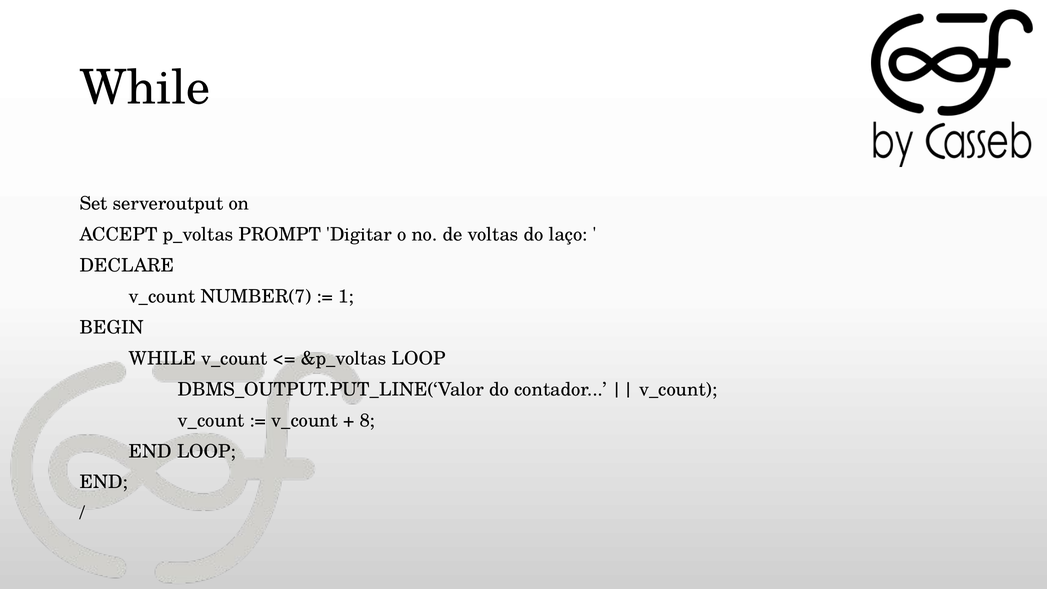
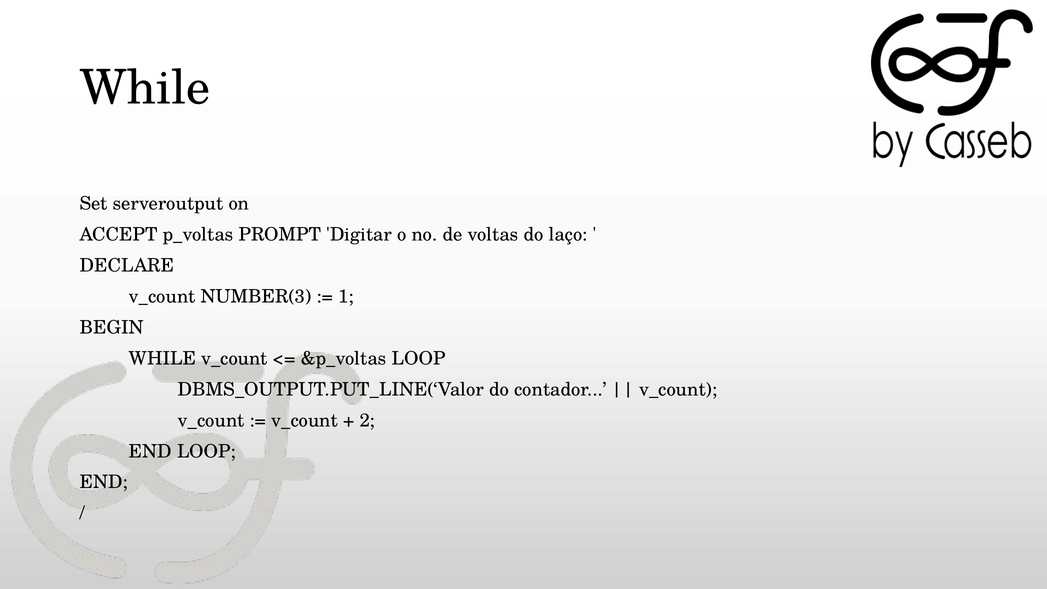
NUMBER(7: NUMBER(7 -> NUMBER(3 (256, 297)
8: 8 -> 2 (367, 420)
